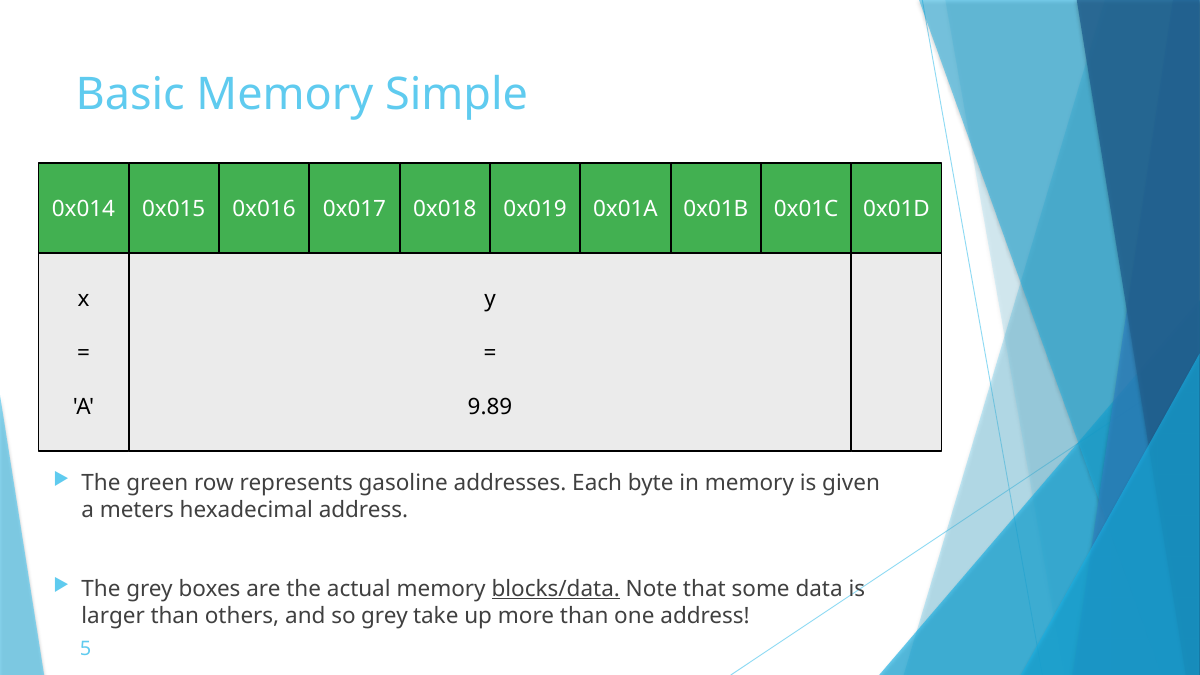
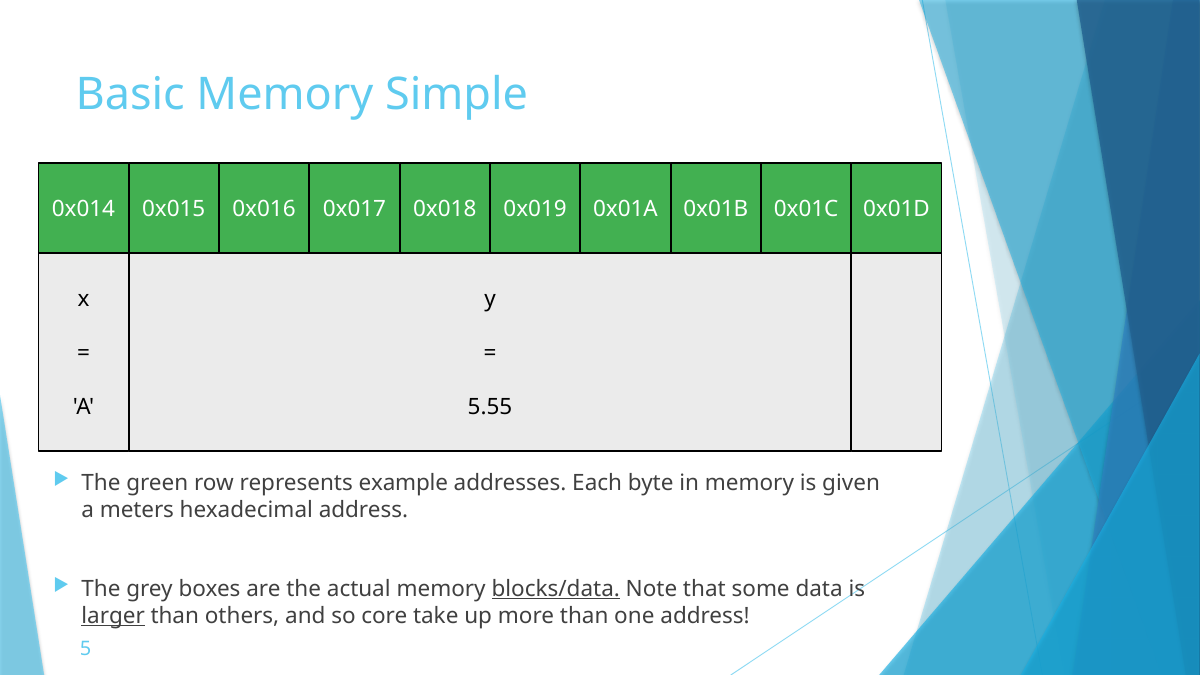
9.89: 9.89 -> 5.55 (490, 408)
gasoline: gasoline -> example (403, 483)
larger underline: none -> present (113, 616)
so grey: grey -> core (384, 616)
